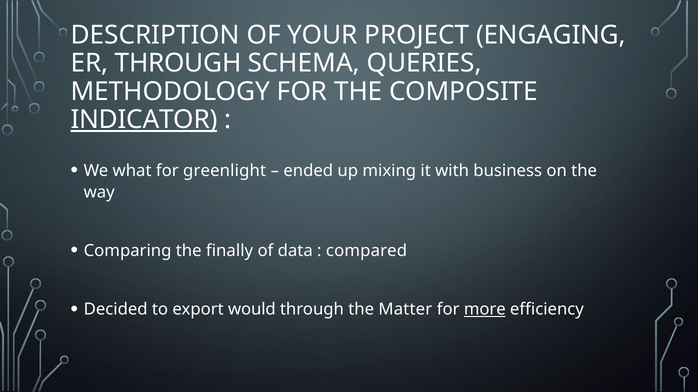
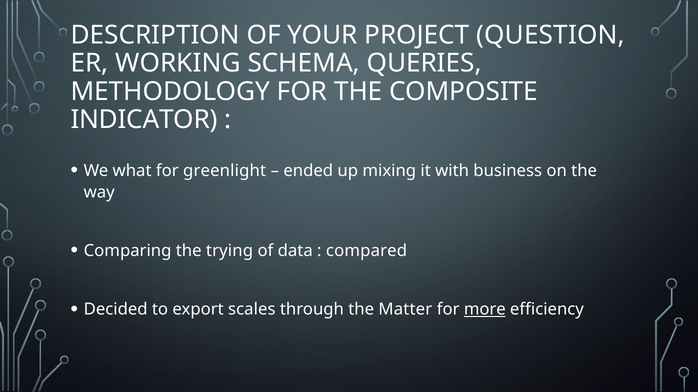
ENGAGING: ENGAGING -> QUESTION (551, 35)
ER THROUGH: THROUGH -> WORKING (178, 63)
INDICATOR underline: present -> none (144, 120)
finally: finally -> trying (230, 251)
would: would -> scales (252, 310)
